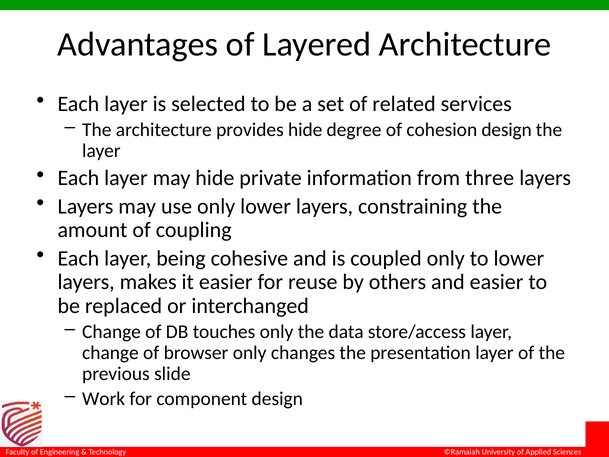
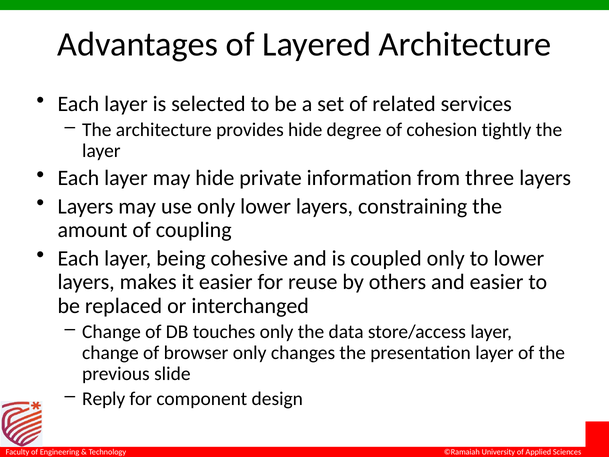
cohesion design: design -> tightly (507, 130)
Work: Work -> Reply (104, 399)
